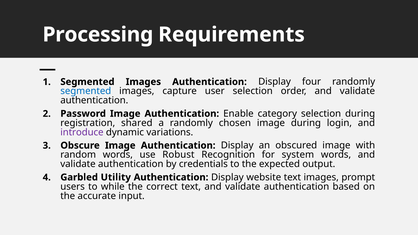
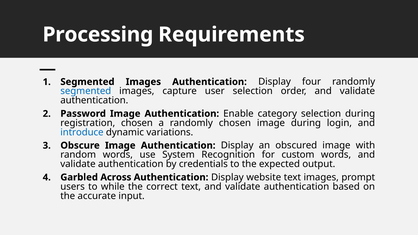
registration shared: shared -> chosen (137, 123)
introduce colour: purple -> blue (82, 132)
Robust: Robust -> System (178, 155)
system: system -> custom (298, 155)
Utility: Utility -> Across (116, 177)
